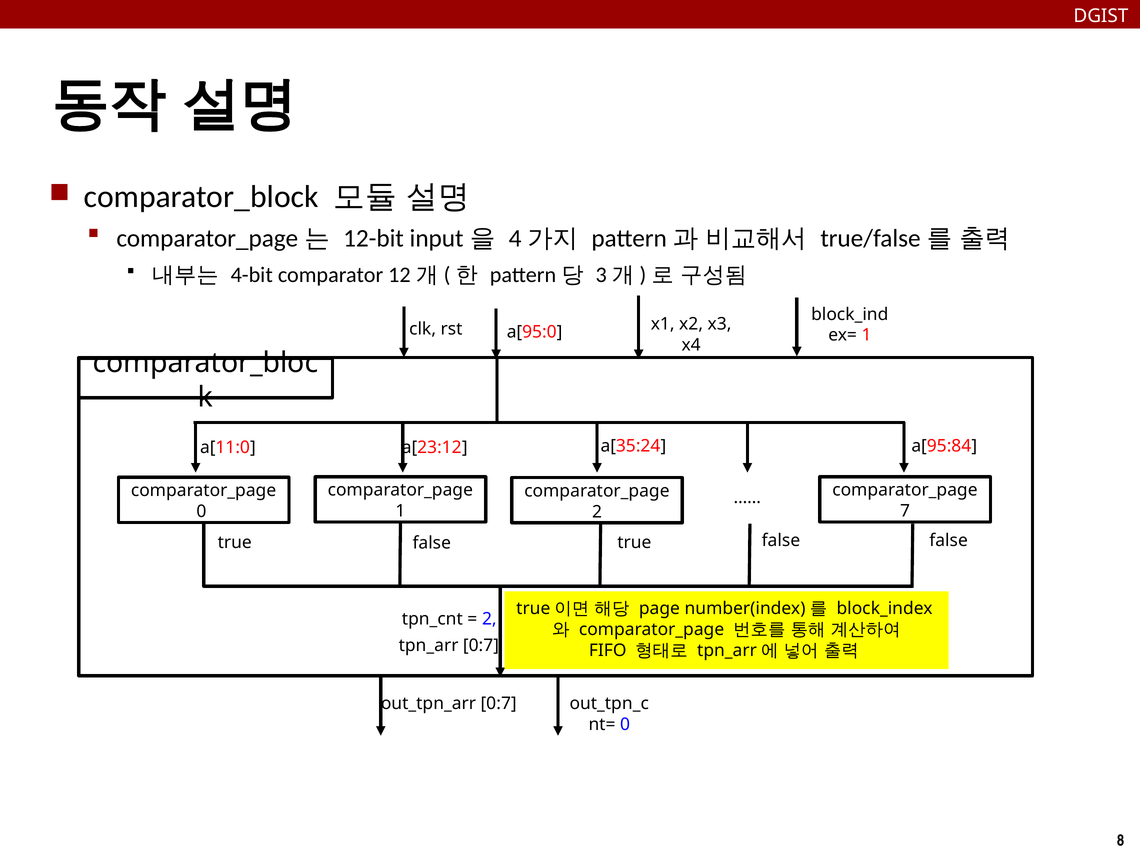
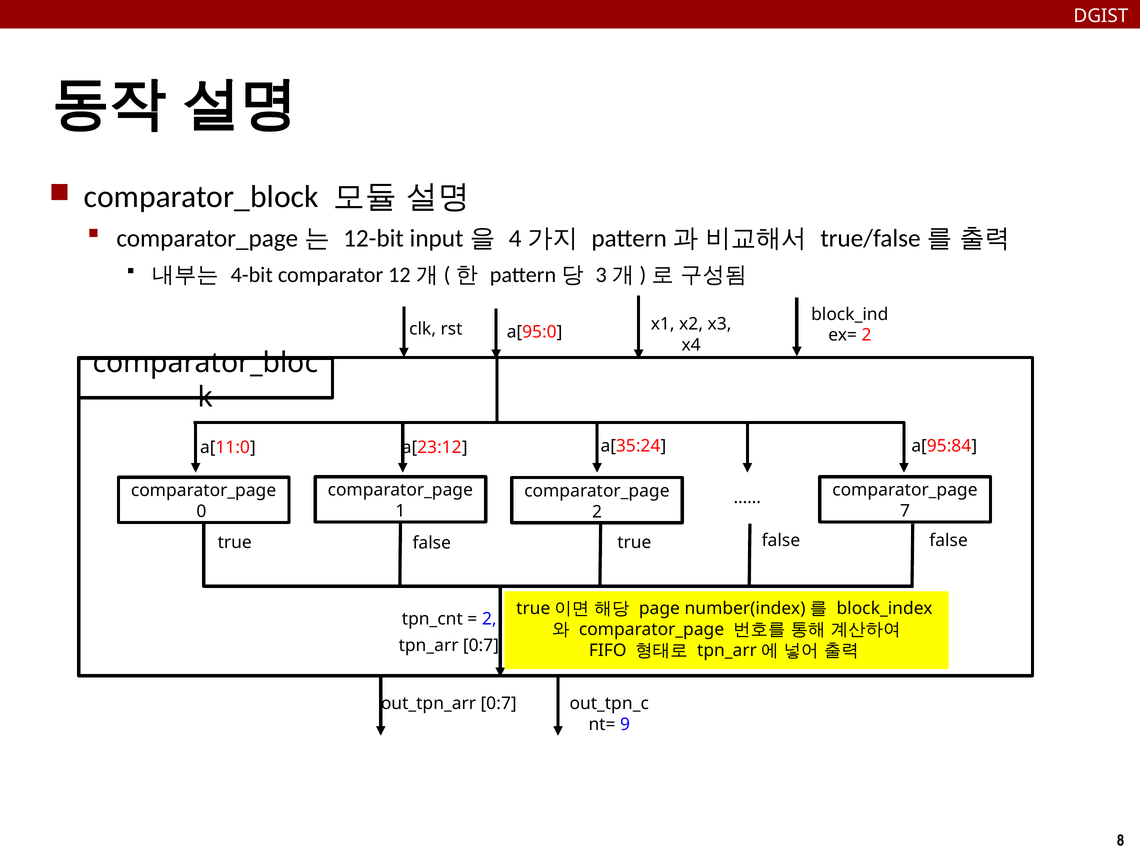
1: 1 -> 2 (867, 335)
0: 0 -> 9 (625, 724)
